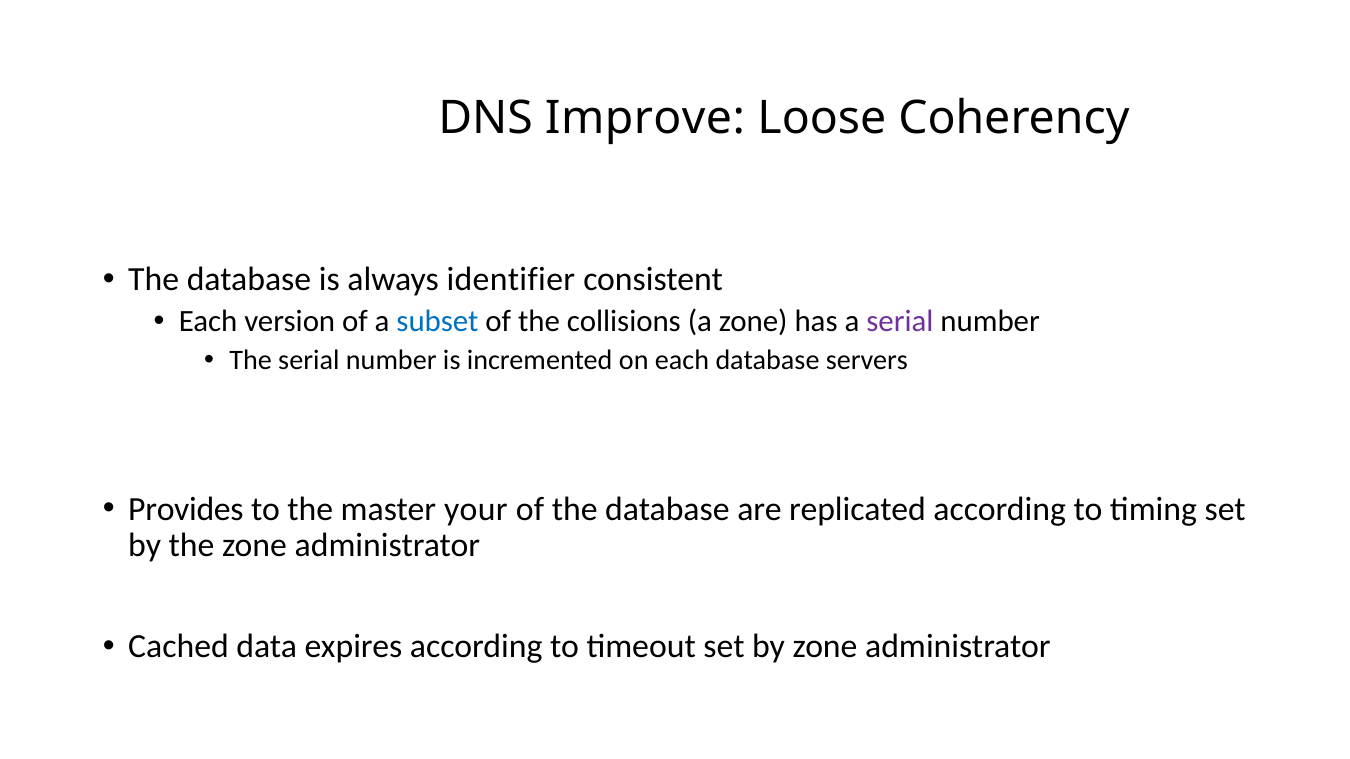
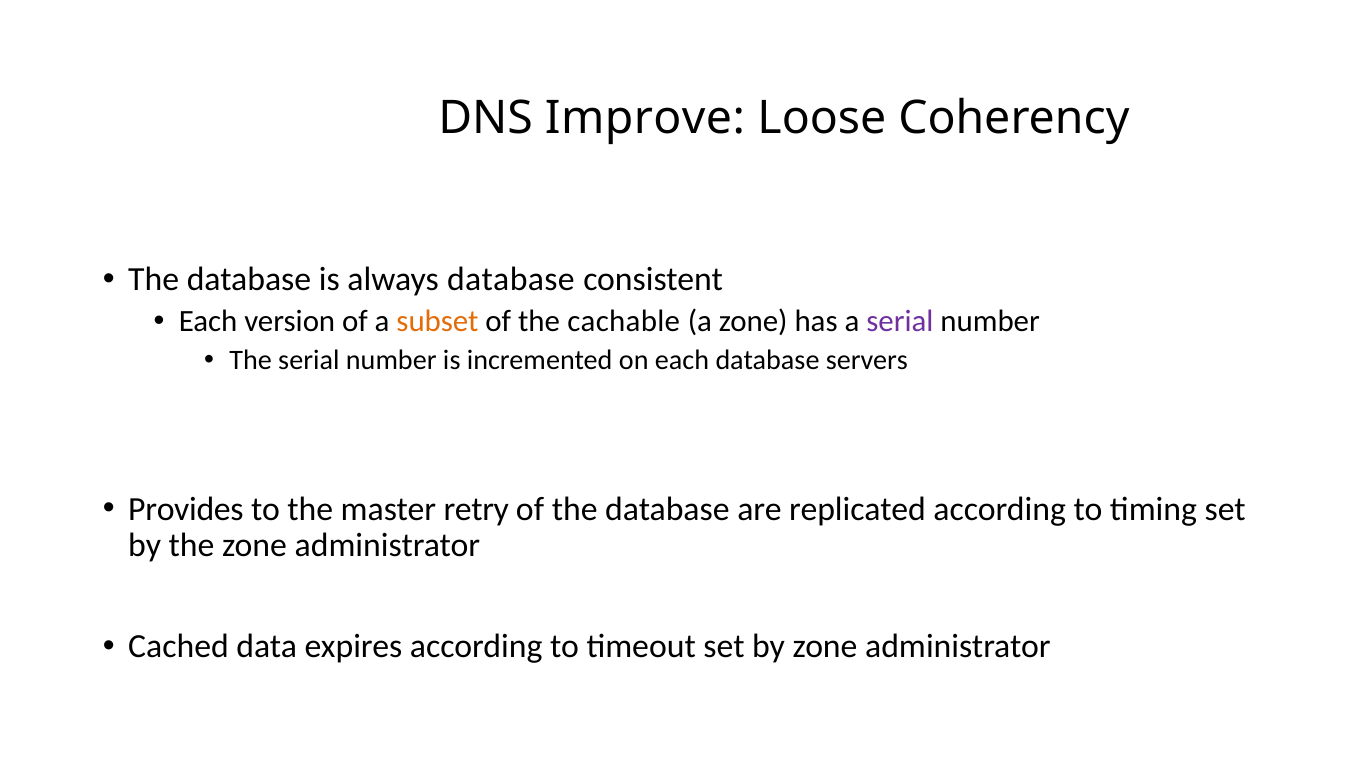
always identifier: identifier -> database (511, 280)
subset colour: blue -> orange (437, 322)
collisions: collisions -> cachable (624, 322)
your: your -> retry (476, 509)
